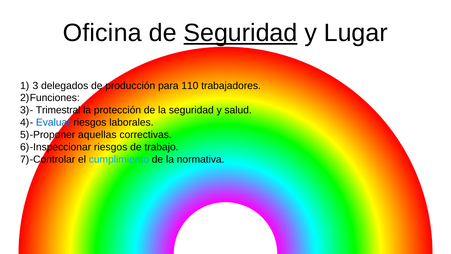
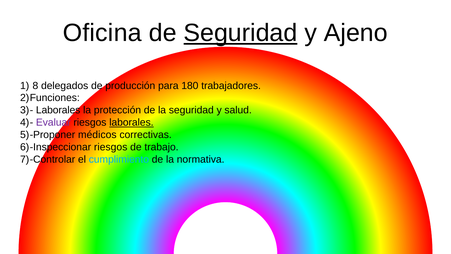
Lugar: Lugar -> Ajeno (356, 33)
3: 3 -> 8 (35, 86)
110: 110 -> 180 (190, 86)
Trimestral: Trimestral -> Laborales (58, 110)
Evaluar colour: blue -> purple (53, 122)
laborales underline: none -> present (131, 122)
aquellas: aquellas -> médicos (97, 135)
